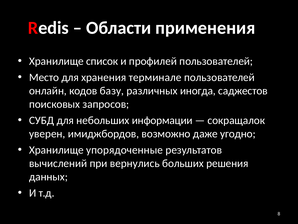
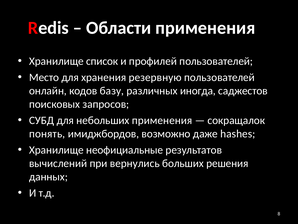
терминале: терминале -> резервную (155, 77)
небольших информации: информации -> применения (162, 120)
уверен: уверен -> понять (47, 134)
угодно: угодно -> hashes (238, 134)
упорядоченные: упорядоченные -> неофициальные (125, 150)
